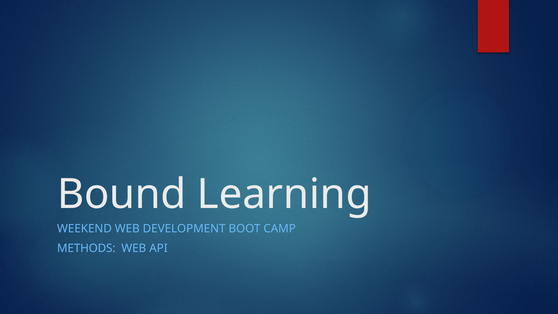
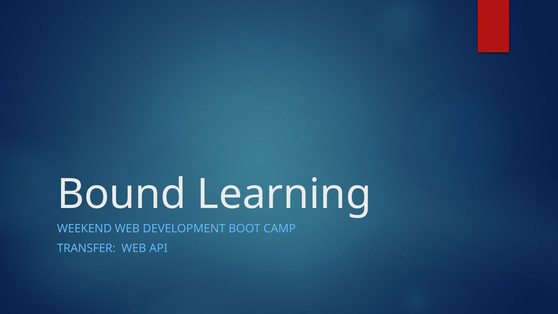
METHODS: METHODS -> TRANSFER (86, 248)
